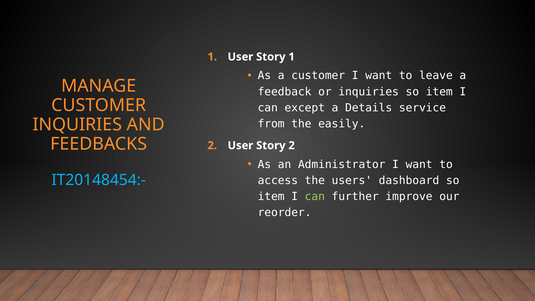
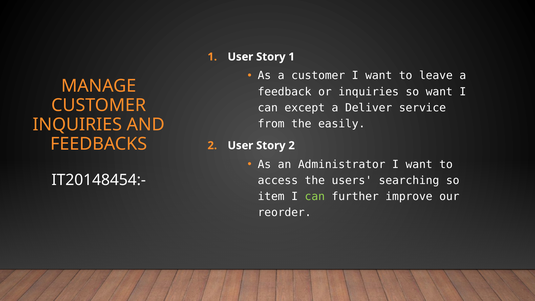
inquiries so item: item -> want (439, 92)
Details: Details -> Deliver (369, 108)
dashboard: dashboard -> searching (409, 180)
IT20148454:- colour: light blue -> white (99, 180)
